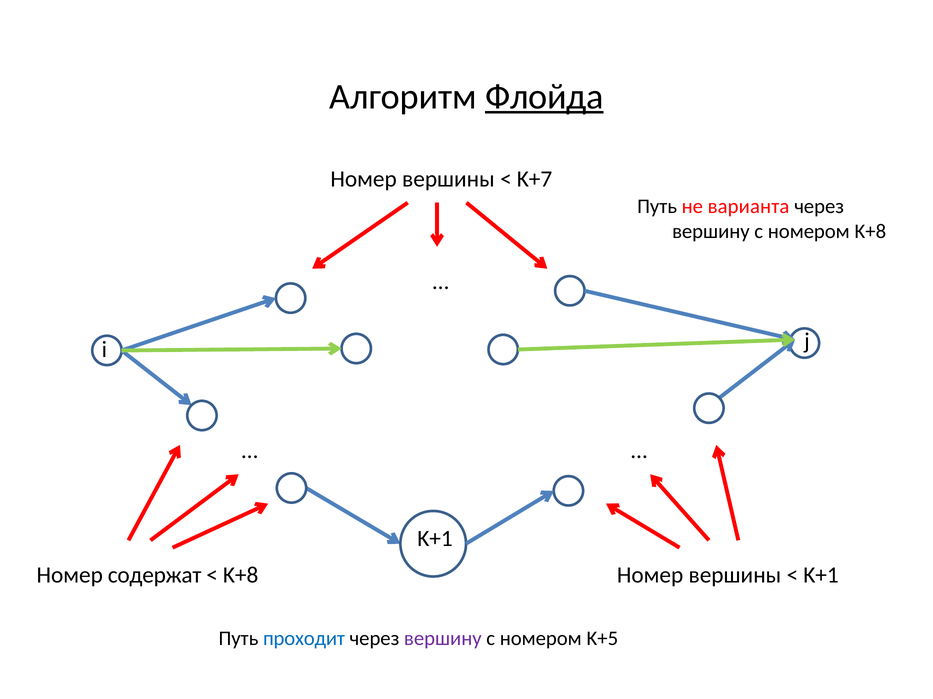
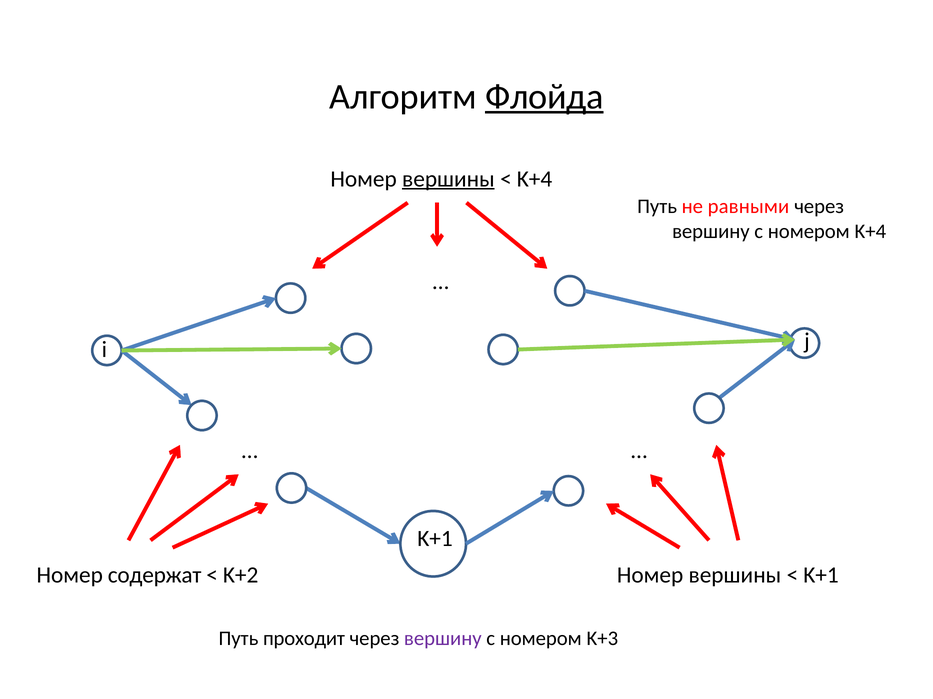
вершины underline: none -> present (448, 179)
K+7: K+7 -> K+4 (535, 179)
варианта: варианта -> равными (748, 207)
номером K+8: K+8 -> K+4 (870, 232)
K+8: K+8 -> K+2 (241, 576)
проходит colour: blue -> black (304, 639)
K+5: K+5 -> K+3 (602, 639)
